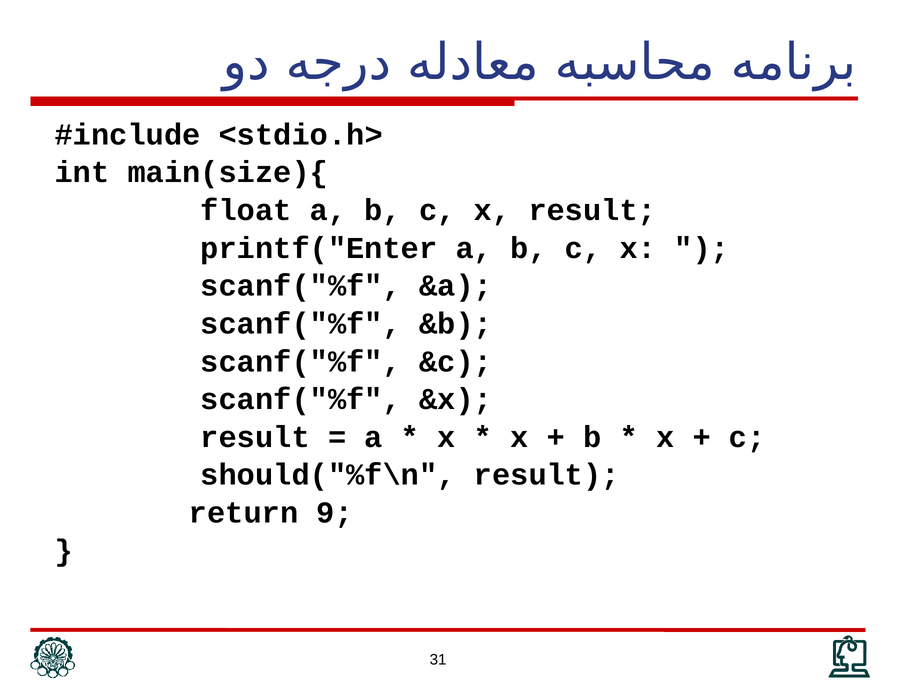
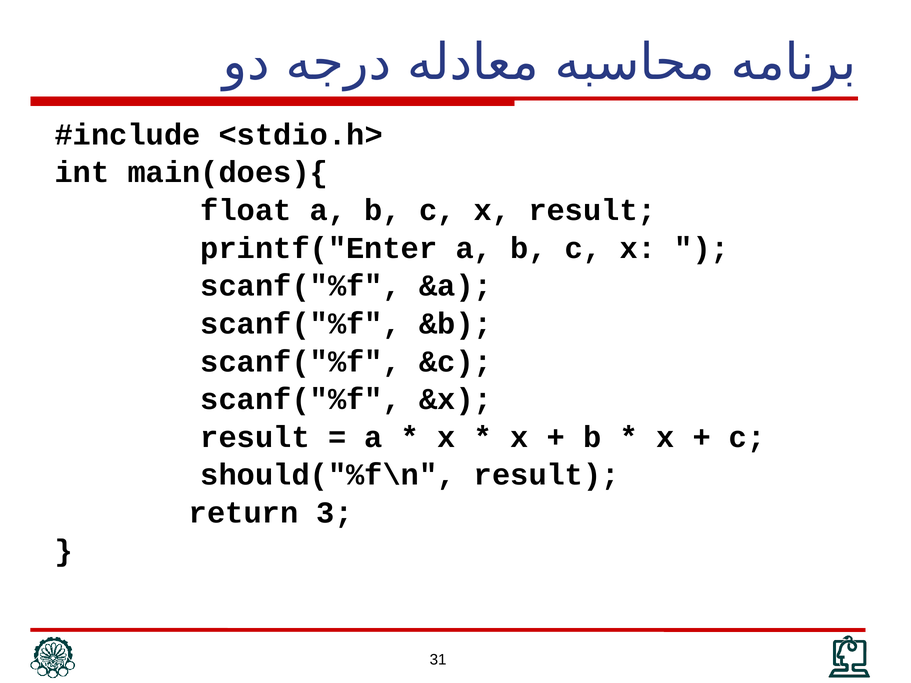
main(size){: main(size){ -> main(does){ (228, 172)
9: 9 -> 3 (335, 513)
